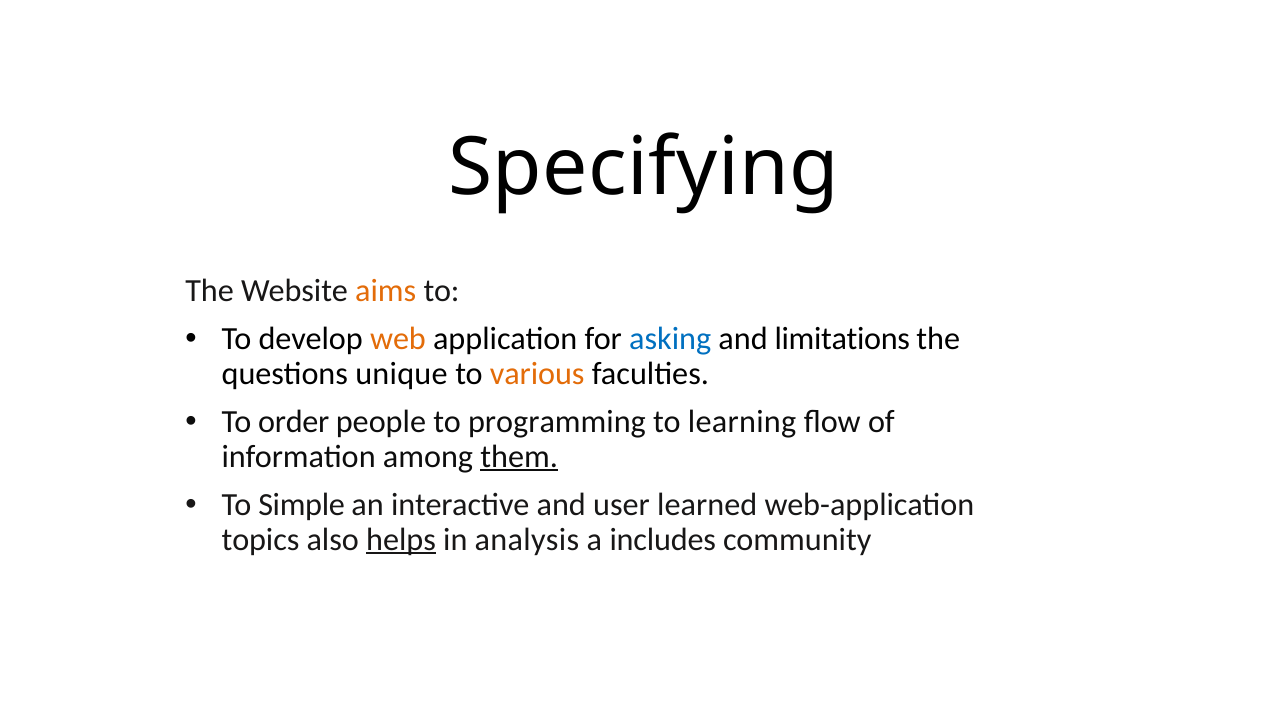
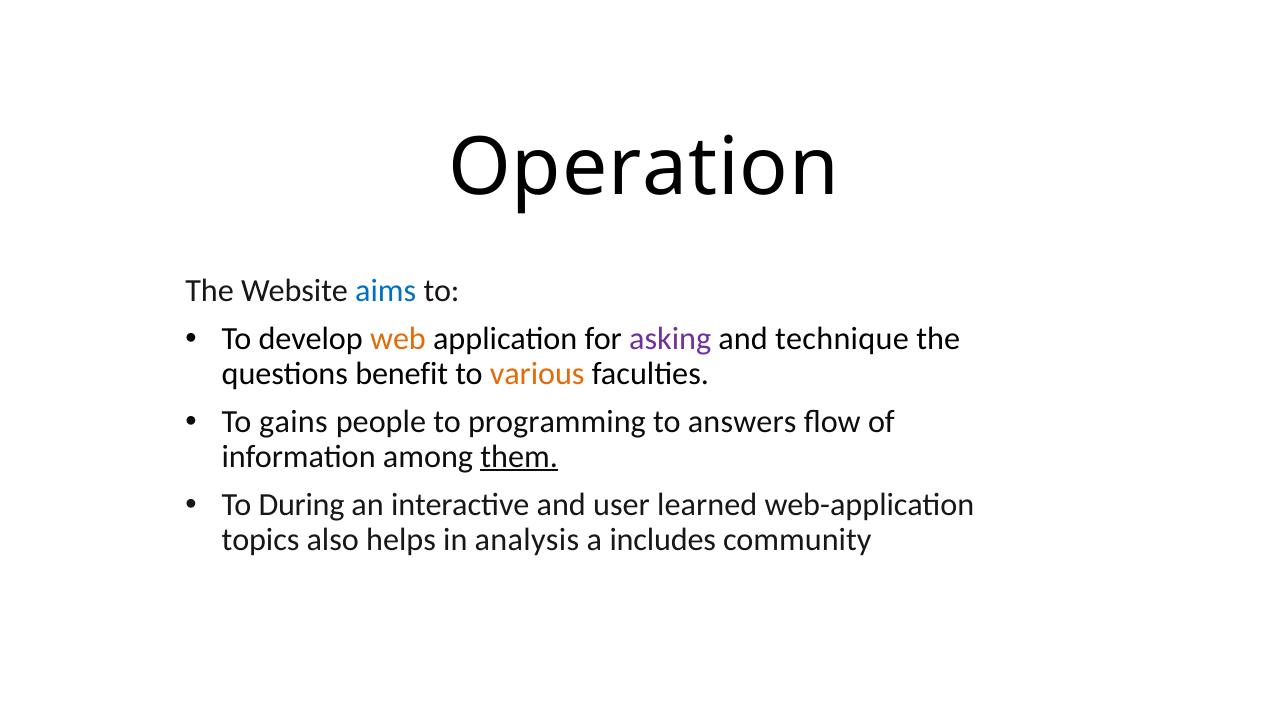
Specifying: Specifying -> Operation (644, 167)
aims colour: orange -> blue (386, 290)
asking colour: blue -> purple (670, 339)
limitations: limitations -> technique (842, 339)
unique: unique -> benefit (402, 373)
order: order -> gains (293, 421)
learning: learning -> answers (742, 421)
Simple: Simple -> During (302, 504)
helps underline: present -> none (401, 539)
